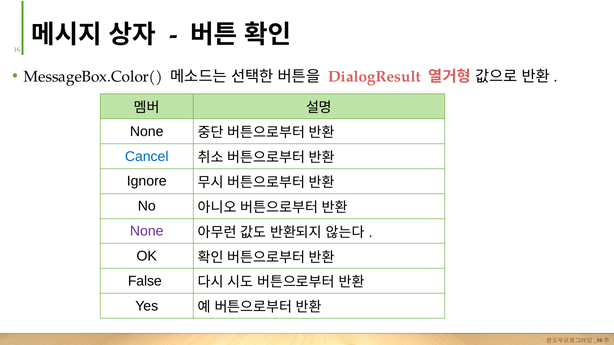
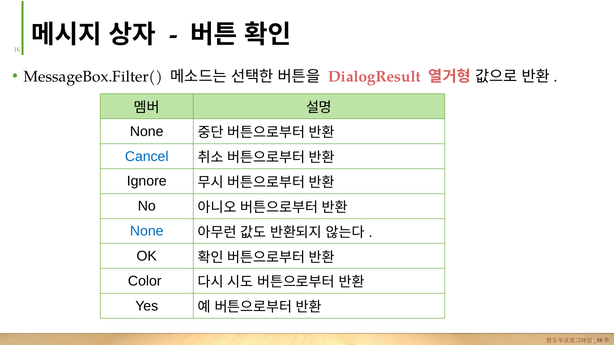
MessageBox.Color(: MessageBox.Color( -> MessageBox.Filter( (93, 77)
None colour: purple -> blue (147, 231)
False: False -> Color (145, 281)
